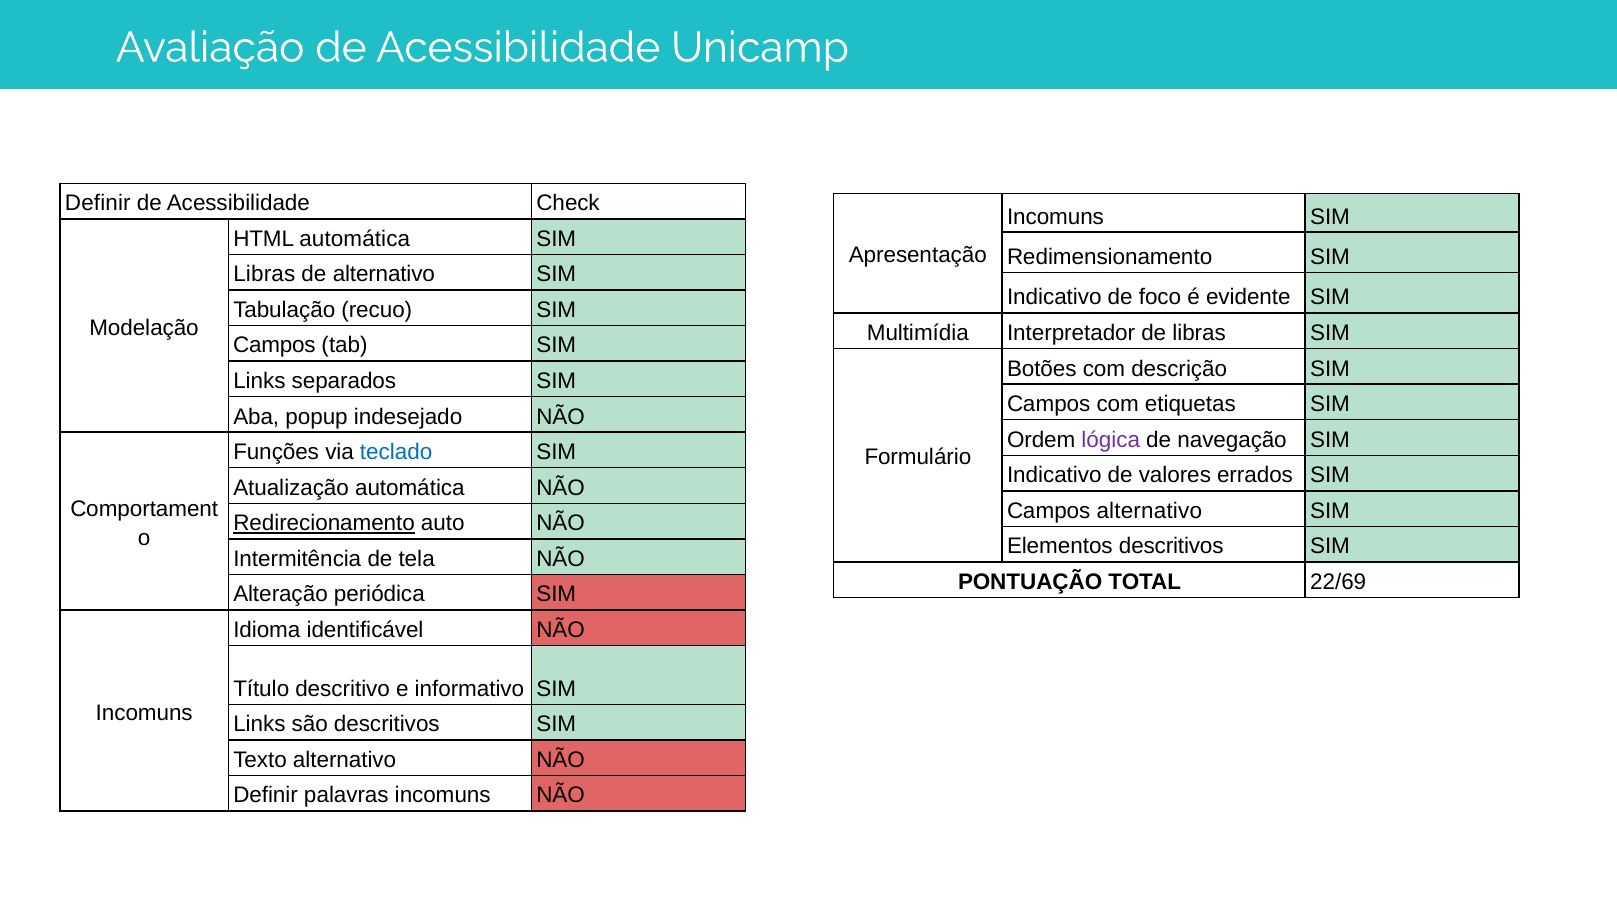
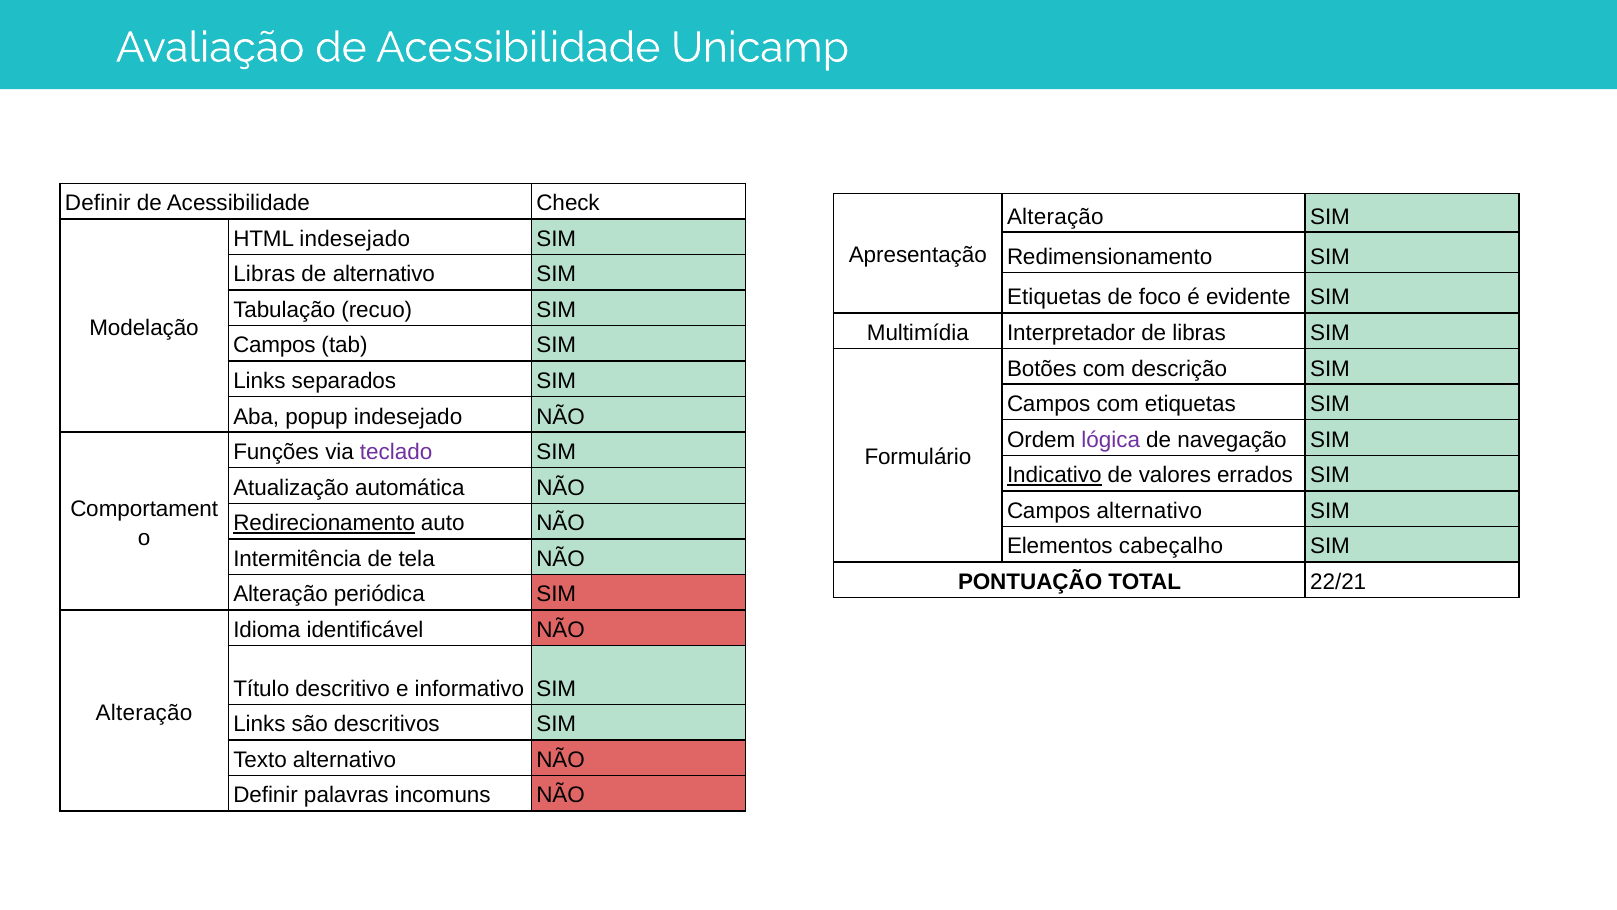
Incomuns: Incomuns -> Alteração (1055, 217)
HTML automática: automática -> indesejado (355, 239)
Indicativo: Indicativo -> Etiquetas (1054, 297)
teclado colour: blue -> purple (396, 452)
Indicativo underline: none -> present (1054, 475)
Elementos descritivos: descritivos -> cabeçalho (1171, 546)
22/69: 22/69 -> 22/21 (1338, 582)
Incomuns: Incomuns -> Alteração (144, 712)
